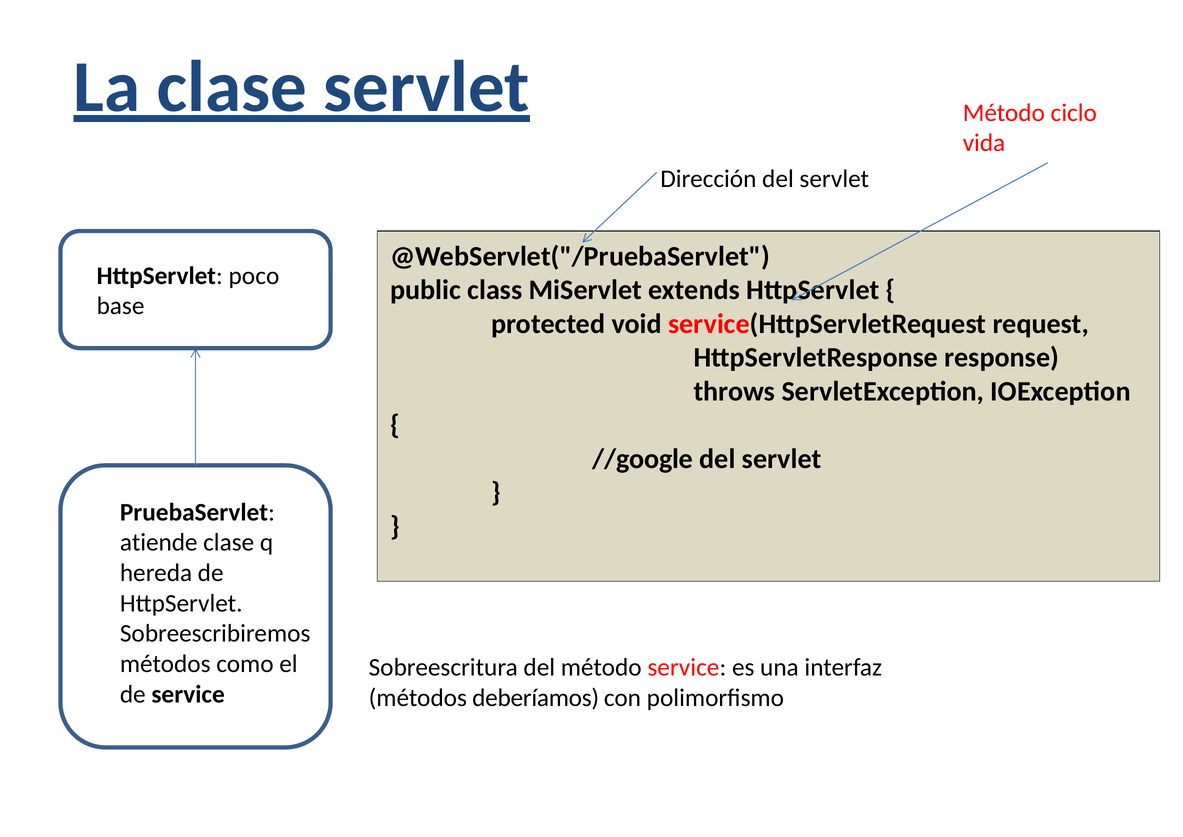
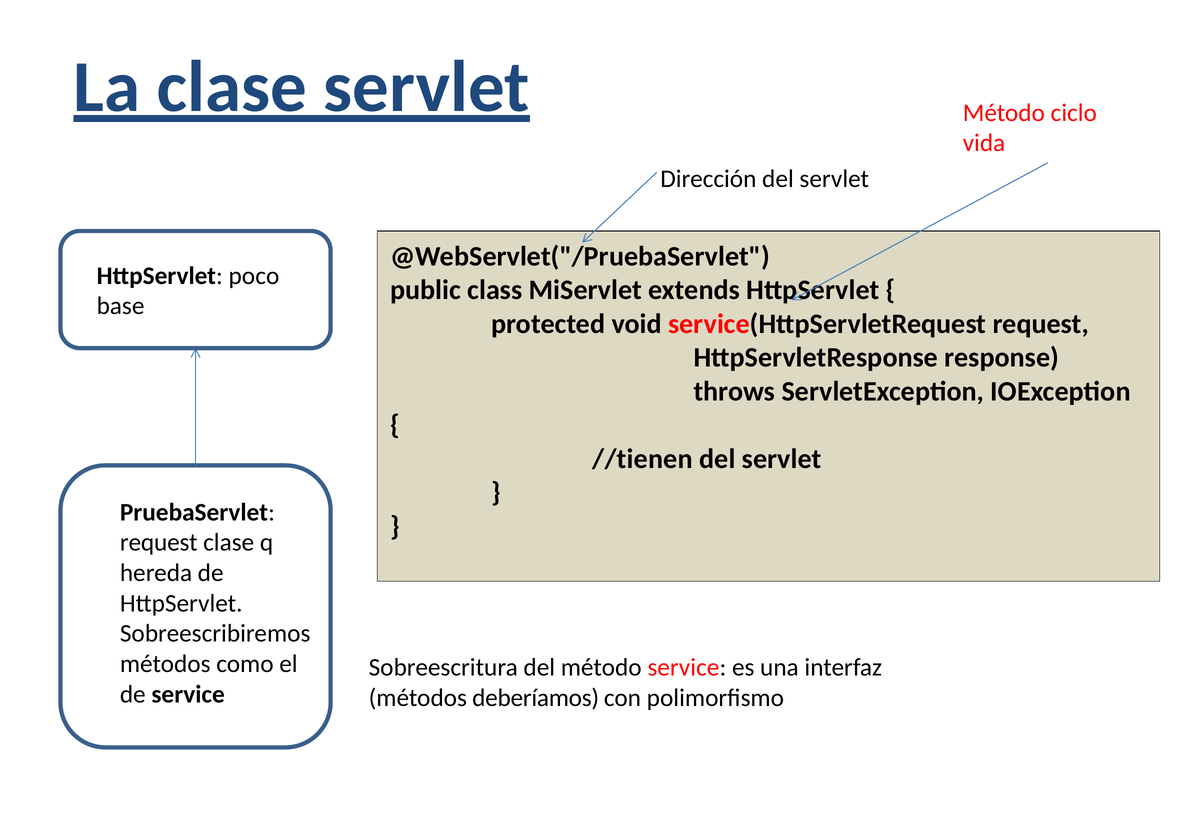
//google: //google -> //tienen (643, 459)
atiende: atiende -> request (159, 542)
